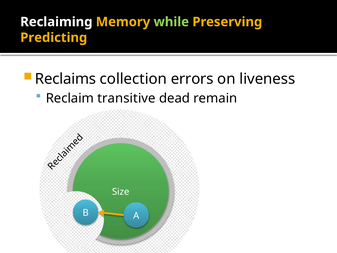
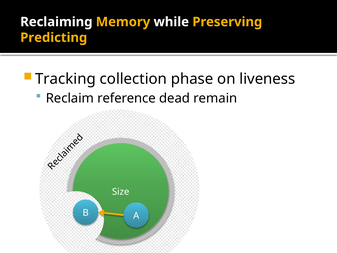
while colour: light green -> white (171, 22)
Reclaims: Reclaims -> Tracking (65, 79)
errors: errors -> phase (192, 79)
transitive: transitive -> reference (127, 98)
